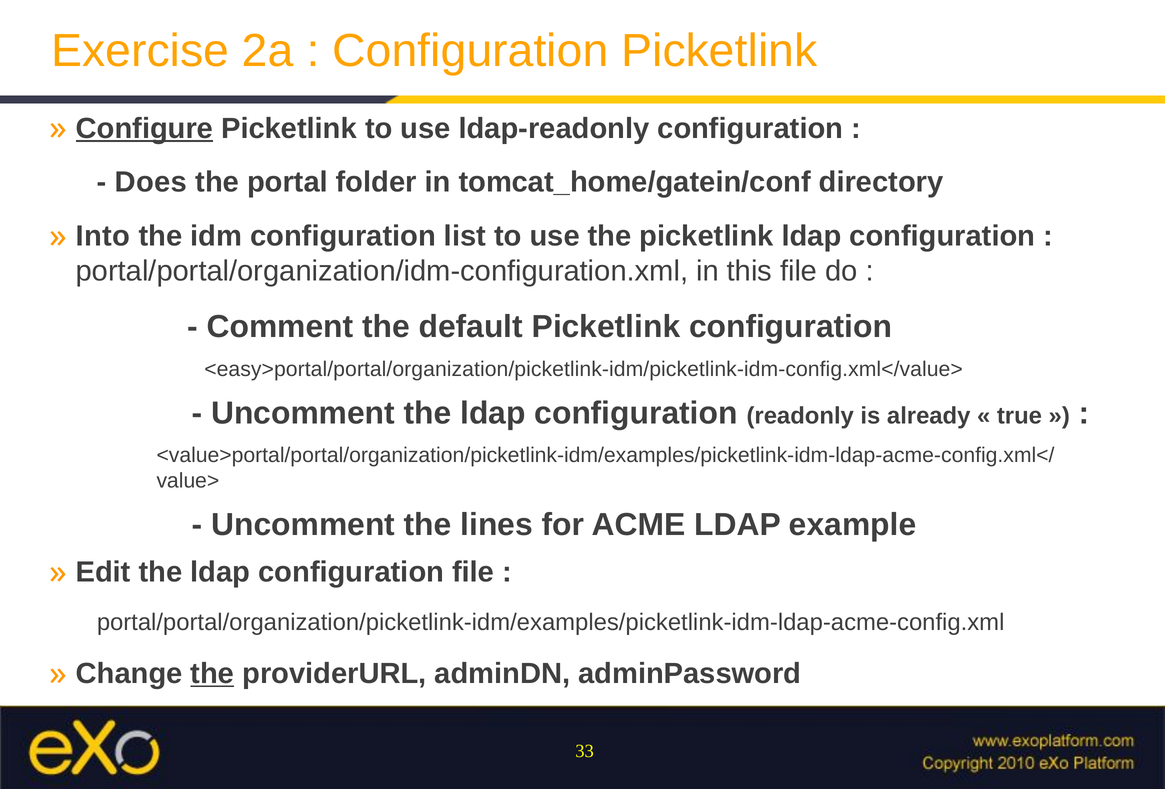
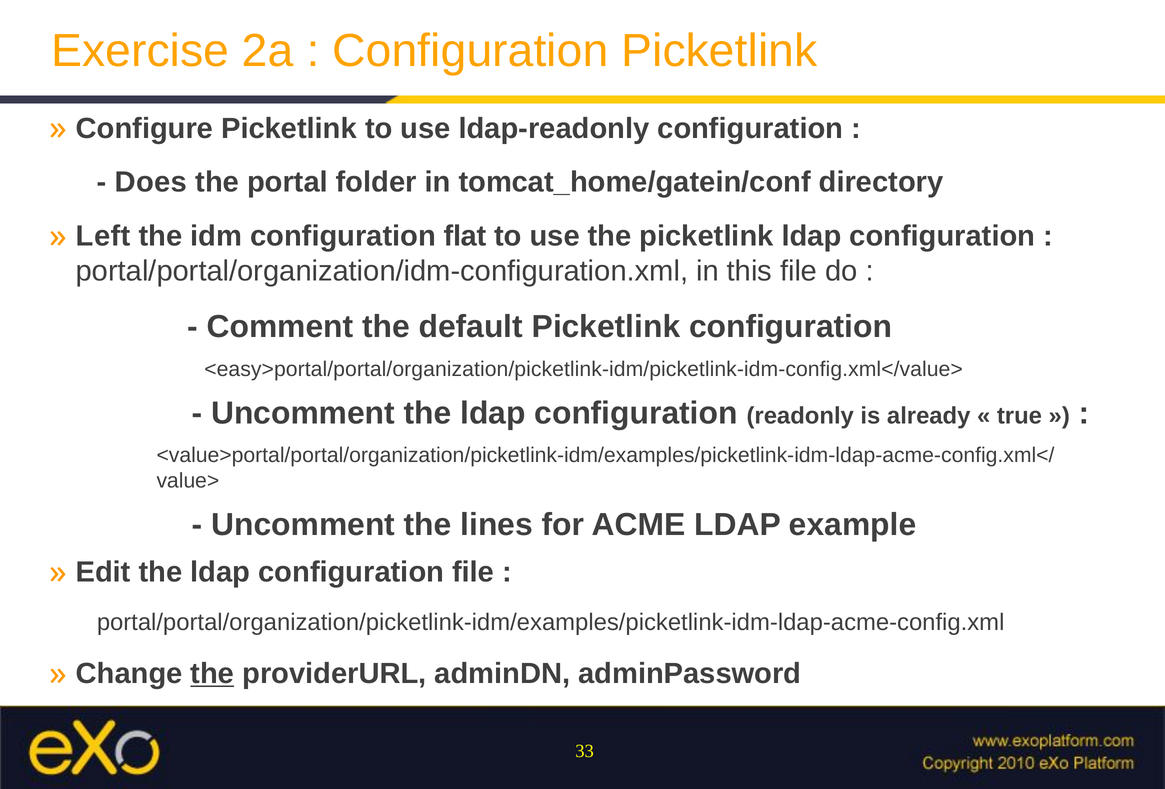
Configure underline: present -> none (145, 128)
Into: Into -> Left (103, 236)
list: list -> flat (465, 236)
